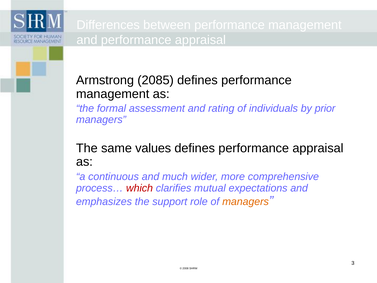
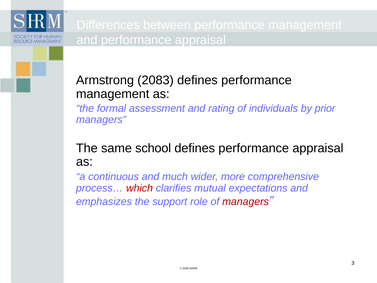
2085: 2085 -> 2083 (156, 80)
values: values -> school (153, 148)
managers colour: orange -> red (246, 201)
